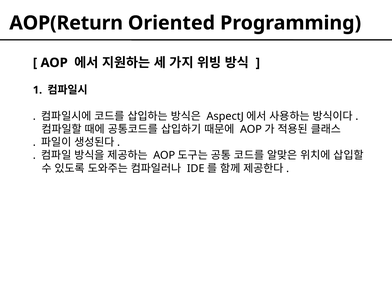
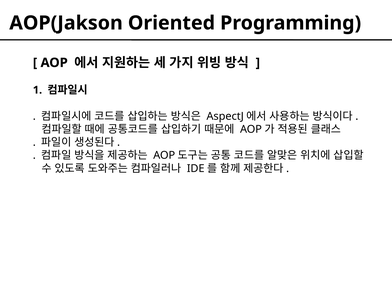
AOP(Return: AOP(Return -> AOP(Jakson (66, 23)
